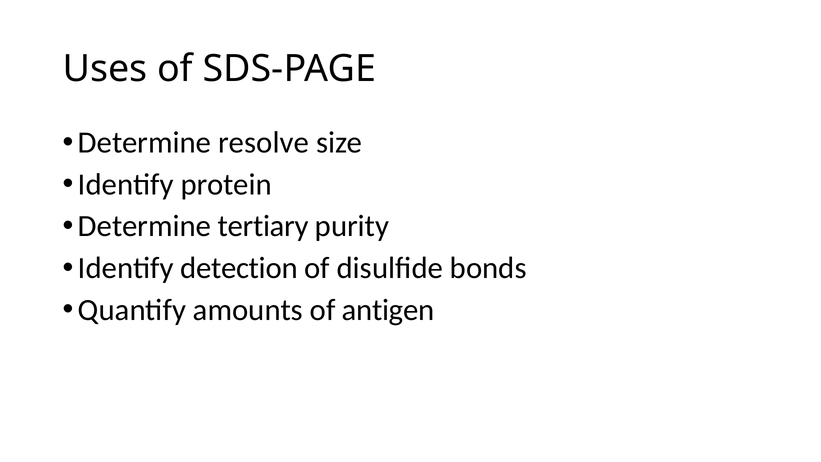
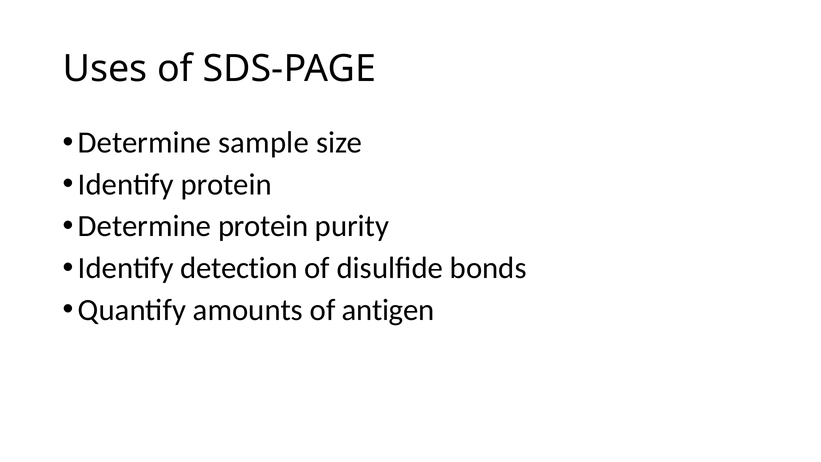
resolve: resolve -> sample (264, 142)
Determine tertiary: tertiary -> protein (263, 226)
